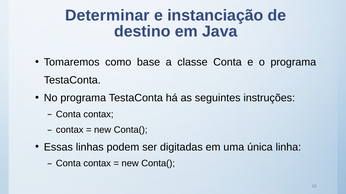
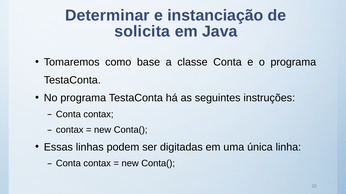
destino: destino -> solicita (142, 32)
